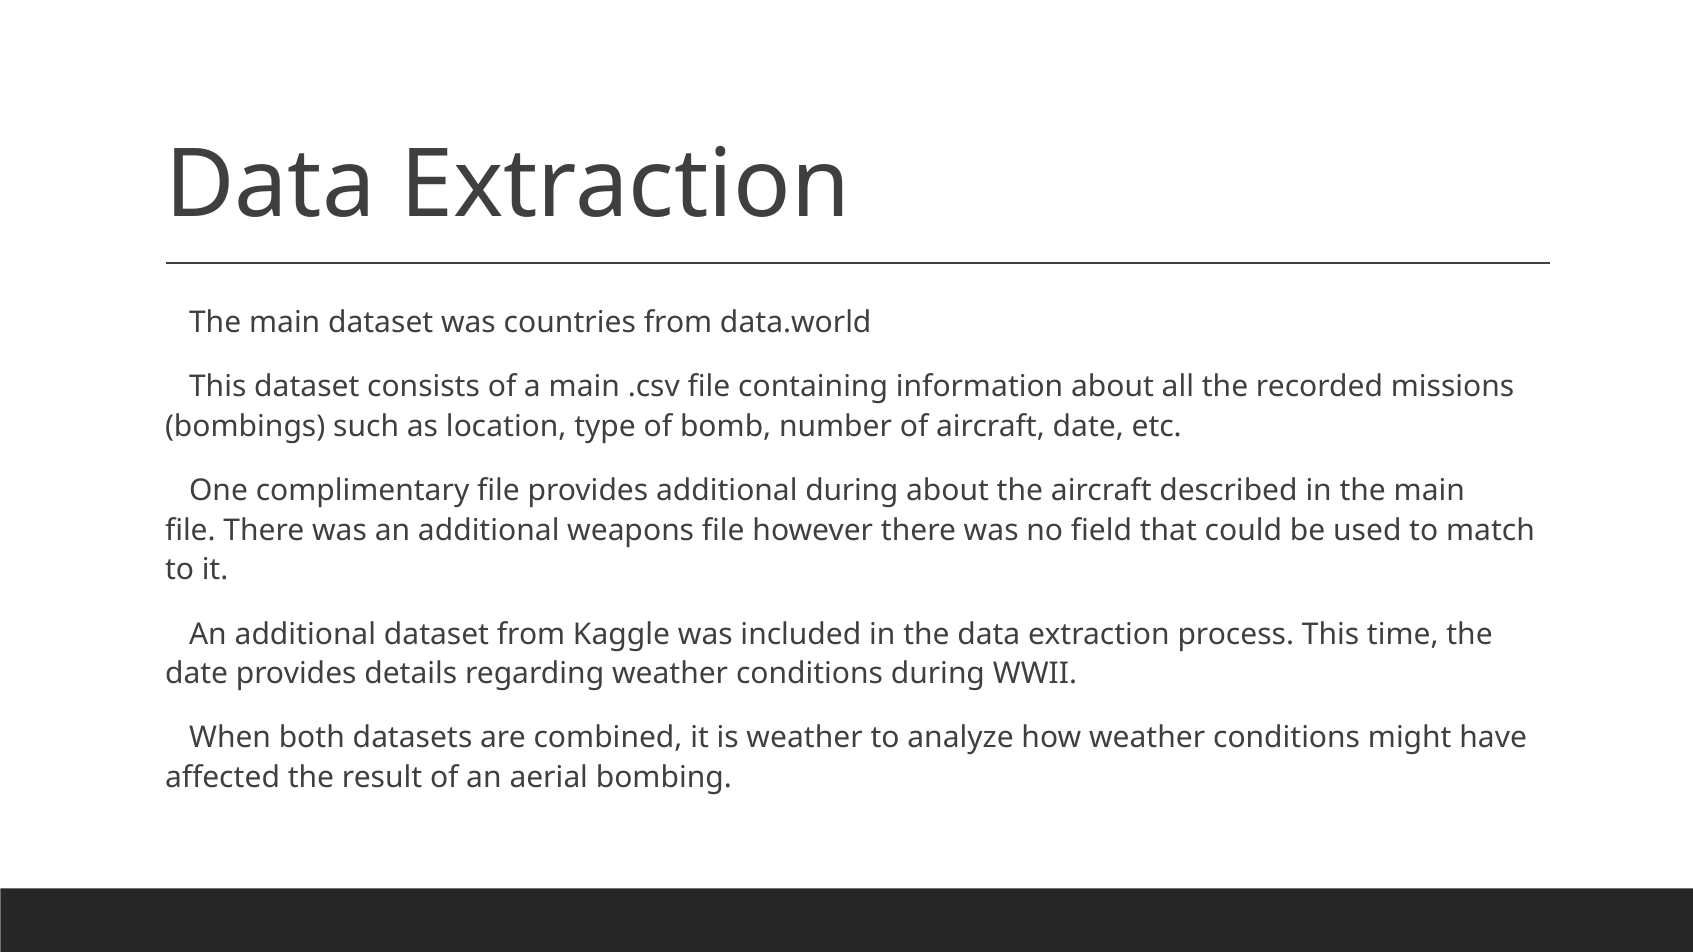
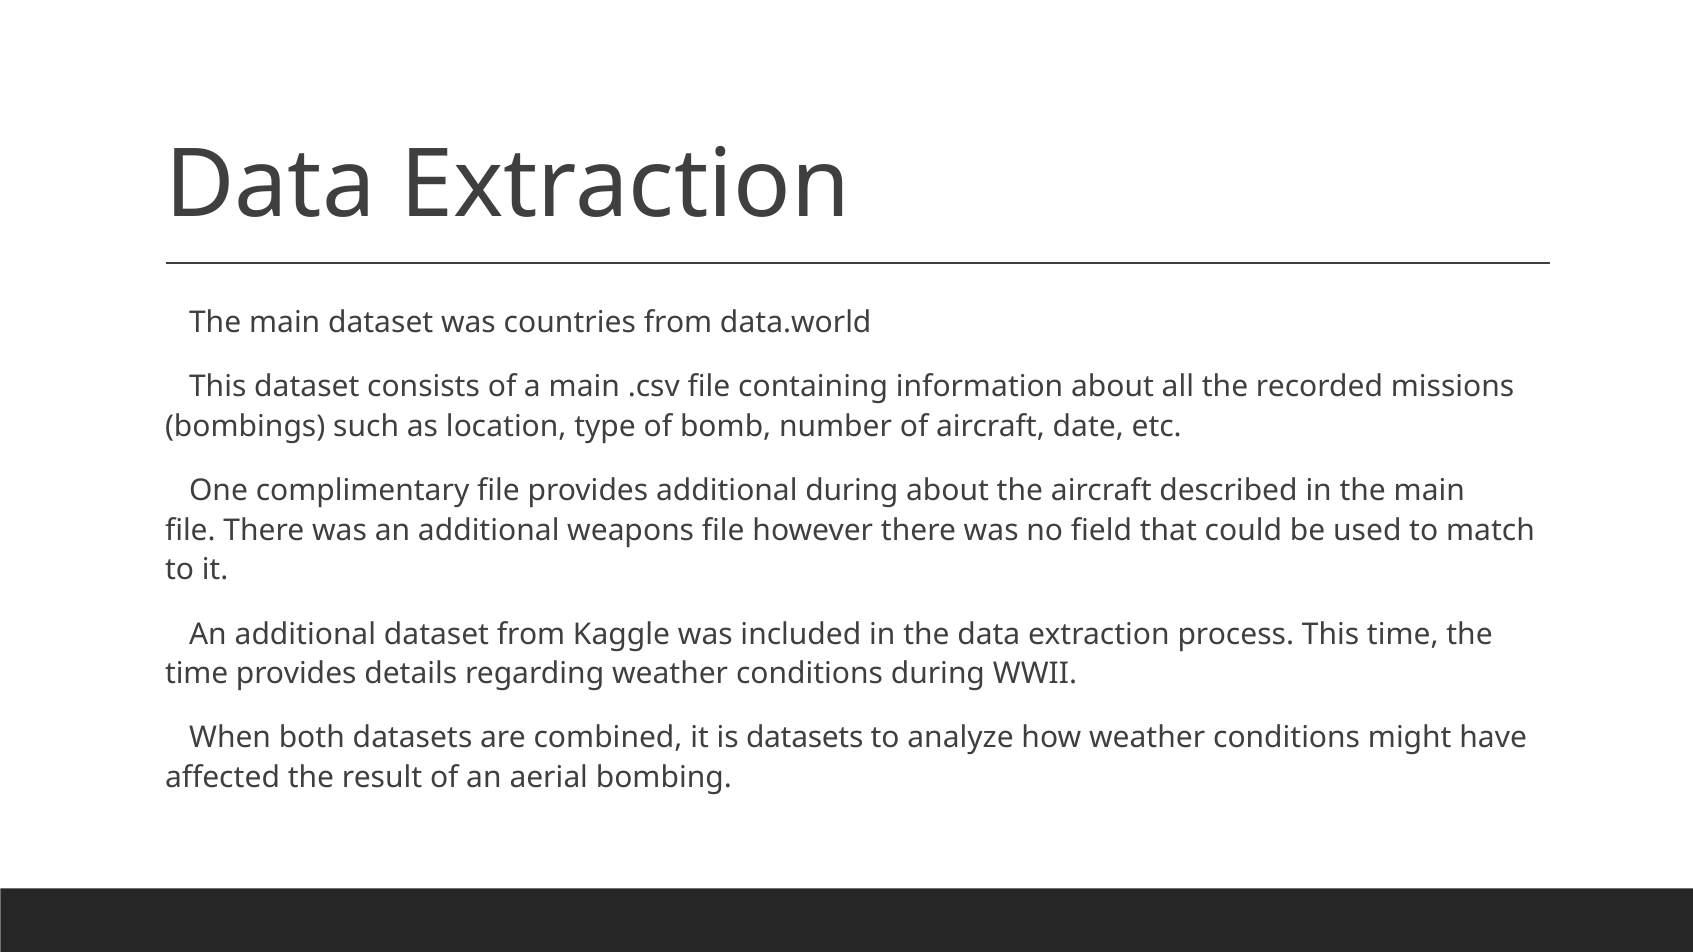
date: date -> time (197, 674)
is weather: weather -> datasets (805, 738)
